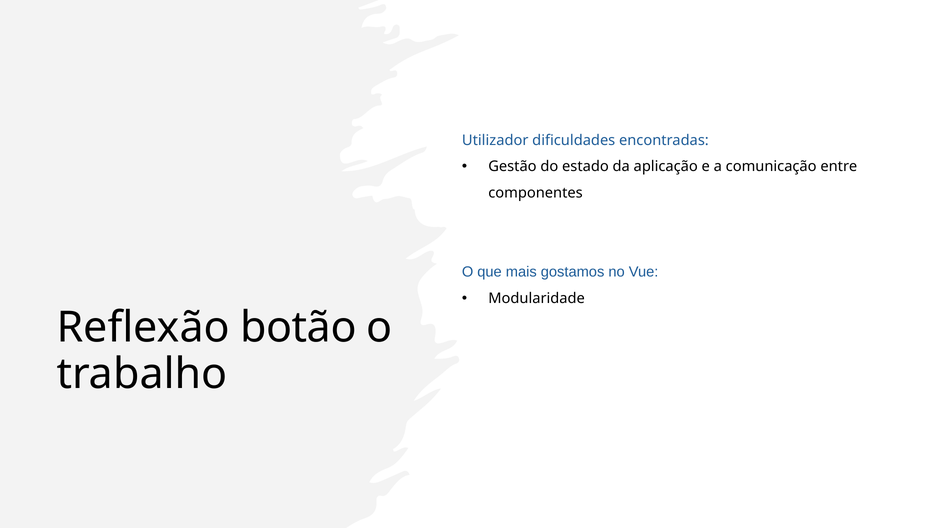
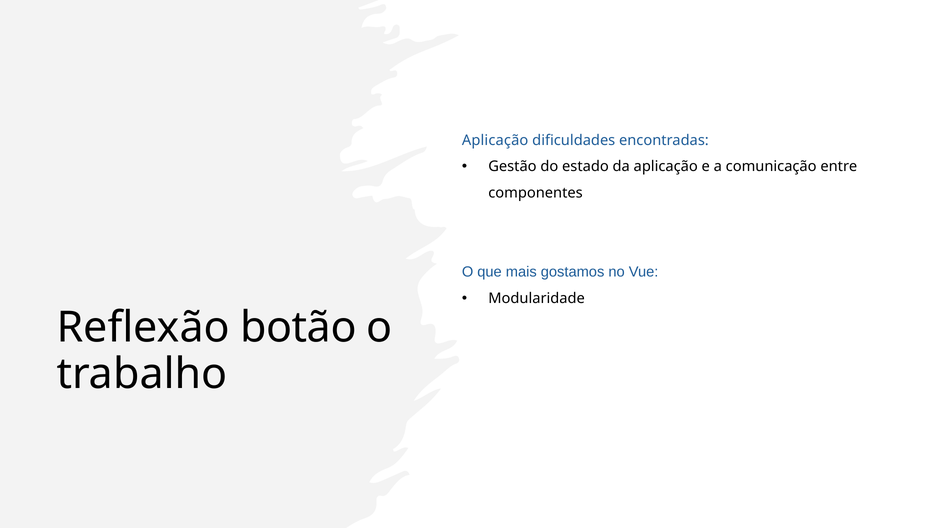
Utilizador: Utilizador -> Aplicação (495, 140)
